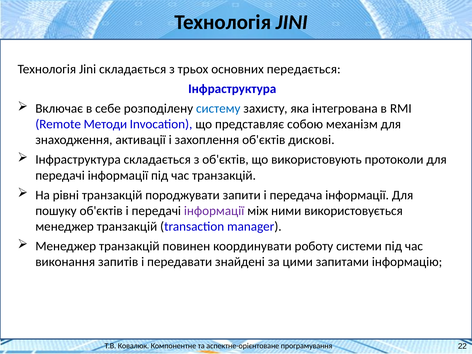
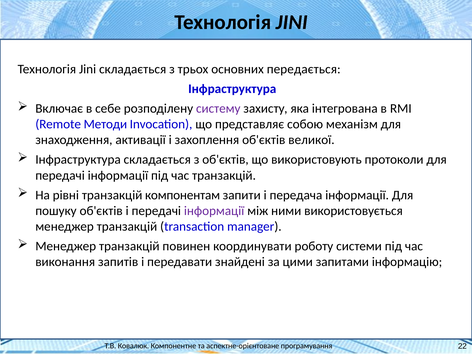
систему colour: blue -> purple (218, 109)
дискові: дискові -> великої (311, 140)
породжувати: породжувати -> компонентам (183, 195)
